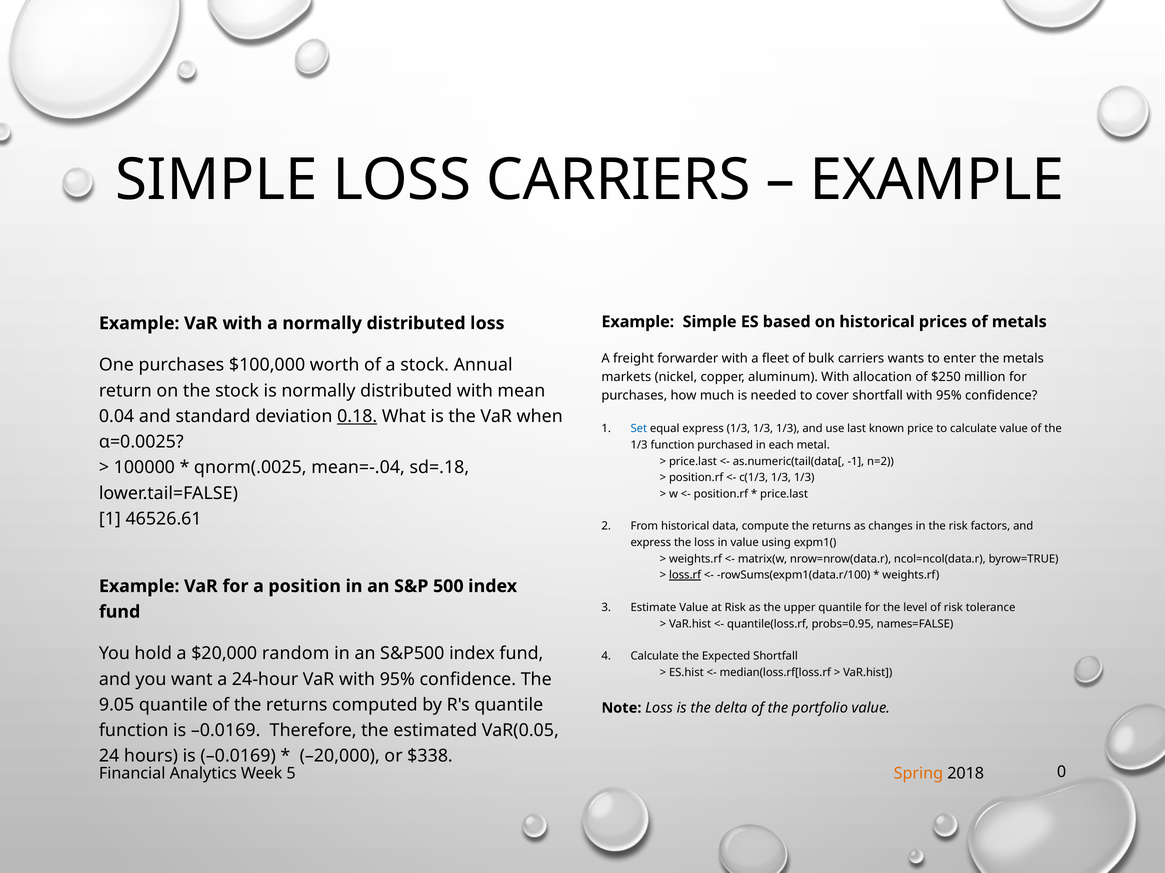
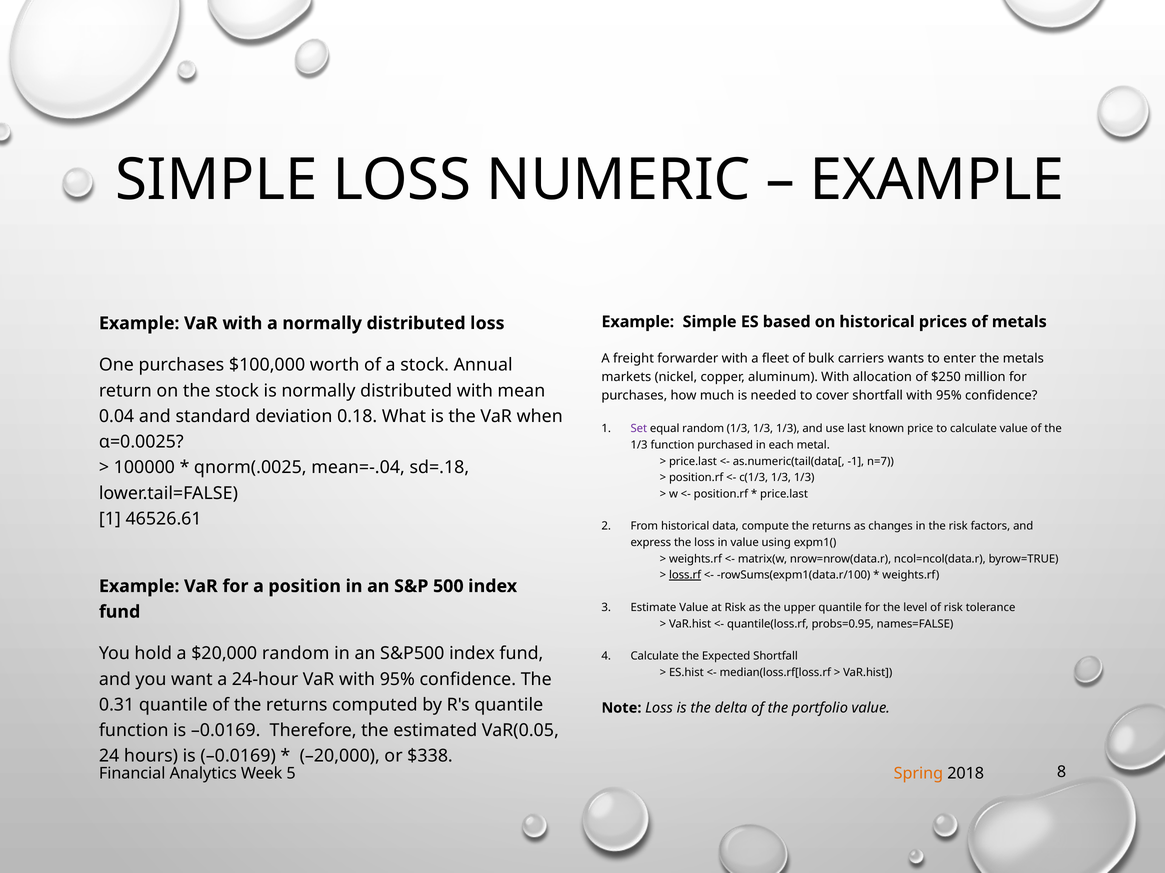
LOSS CARRIERS: CARRIERS -> NUMERIC (618, 180)
0.18 underline: present -> none (357, 417)
Set colour: blue -> purple (639, 429)
equal express: express -> random (703, 429)
n=2: n=2 -> n=7 (880, 462)
9.05: 9.05 -> 0.31 (117, 705)
0: 0 -> 8 (1062, 773)
